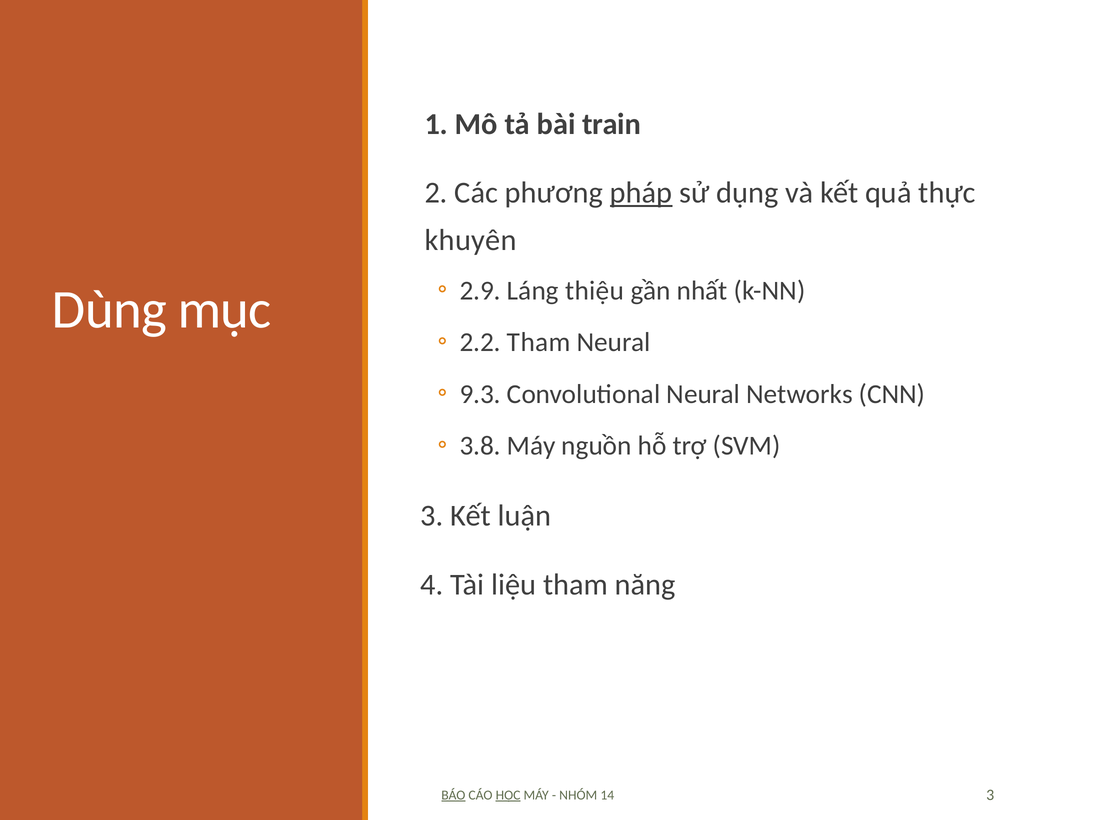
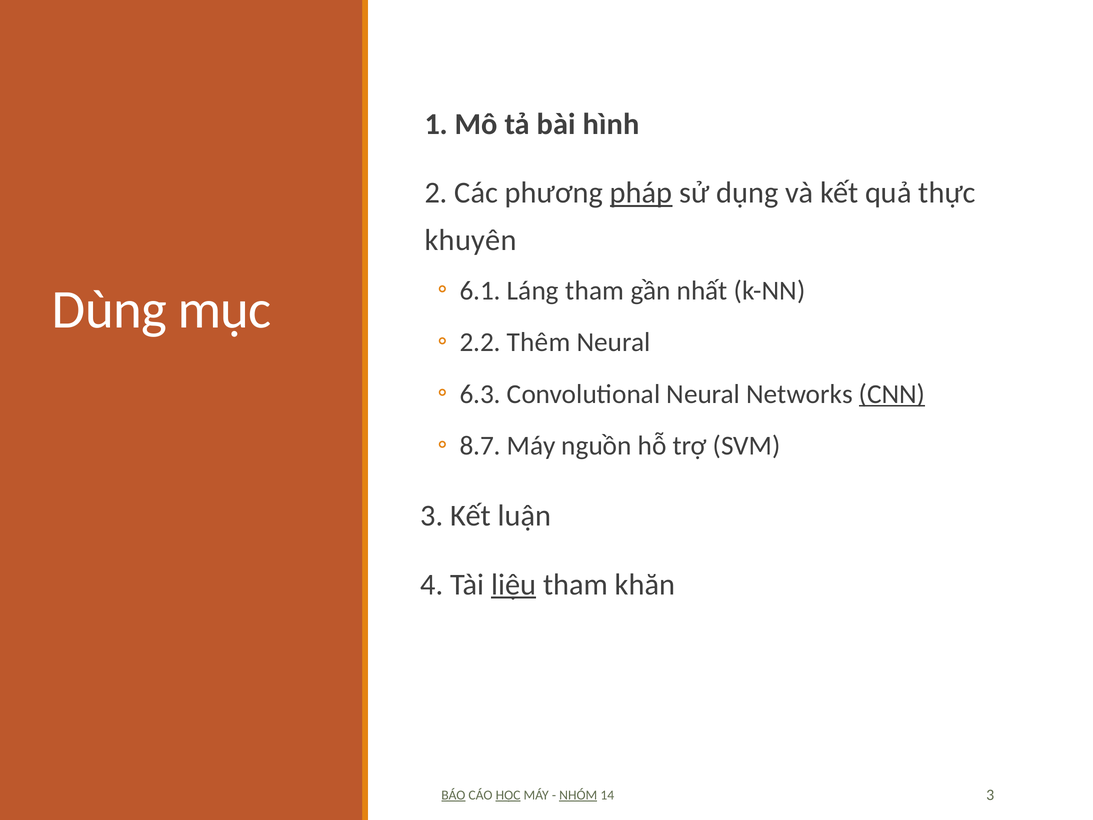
train: train -> hình (611, 124)
2.9: 2.9 -> 6.1 (480, 291)
Láng thiệu: thiệu -> tham (595, 291)
2.2 Tham: Tham -> Thêm (539, 342)
9.3: 9.3 -> 6.3 (480, 394)
CNN underline: none -> present (892, 394)
3.8: 3.8 -> 8.7 (480, 446)
liệu underline: none -> present (514, 584)
năng: năng -> khăn (645, 584)
NHÓM underline: none -> present (578, 795)
